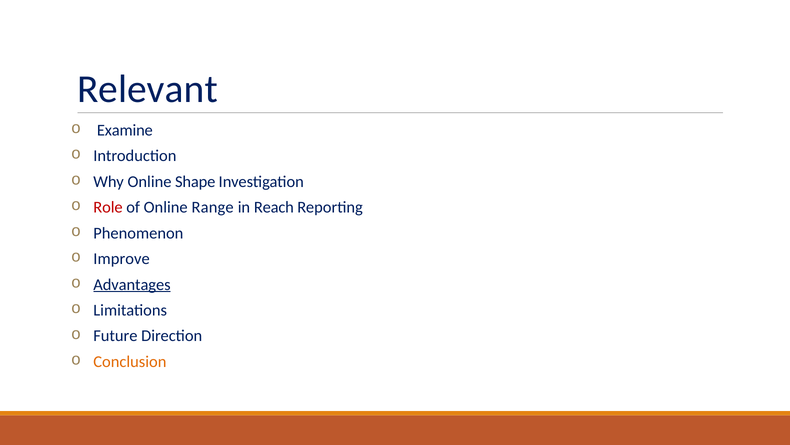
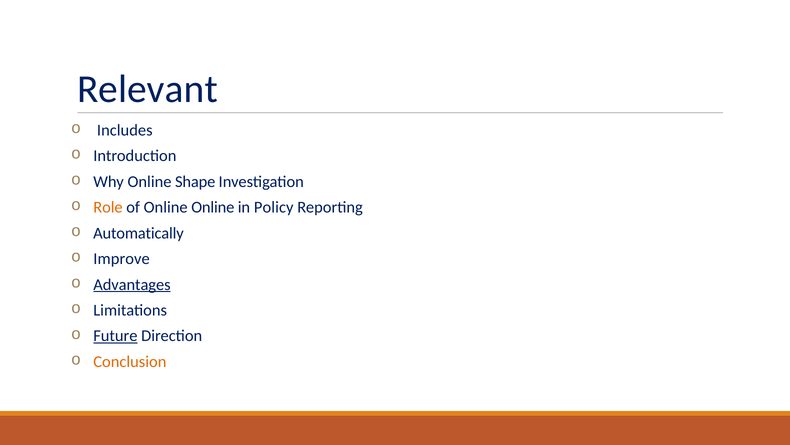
Examine: Examine -> Includes (125, 130)
Role colour: red -> orange (108, 207)
Online Range: Range -> Online (213, 207)
Reach: Reach -> Policy (274, 207)
Phenomenon: Phenomenon -> Automatically (138, 233)
Future underline: none -> present (115, 336)
